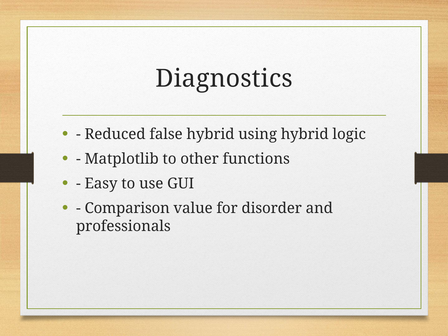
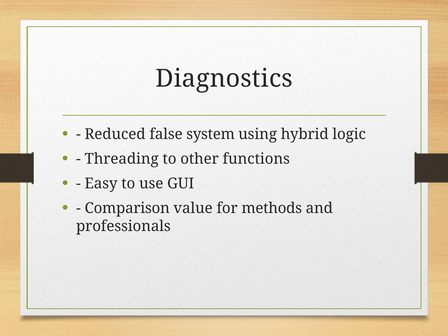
false hybrid: hybrid -> system (211, 134)
Matplotlib: Matplotlib -> Threading (122, 159)
disorder: disorder -> methods (272, 208)
